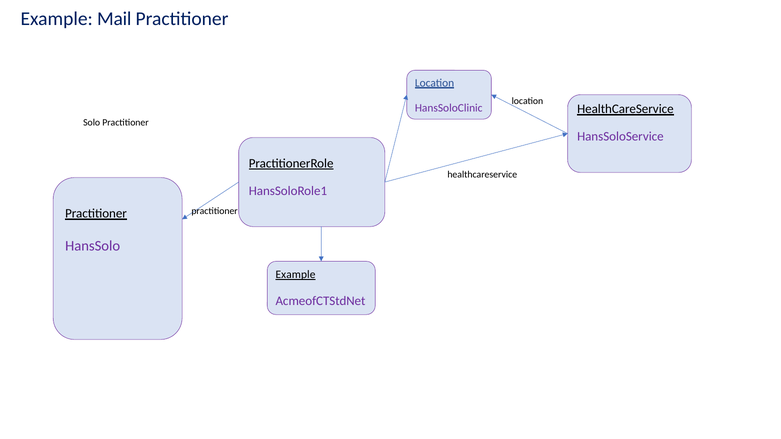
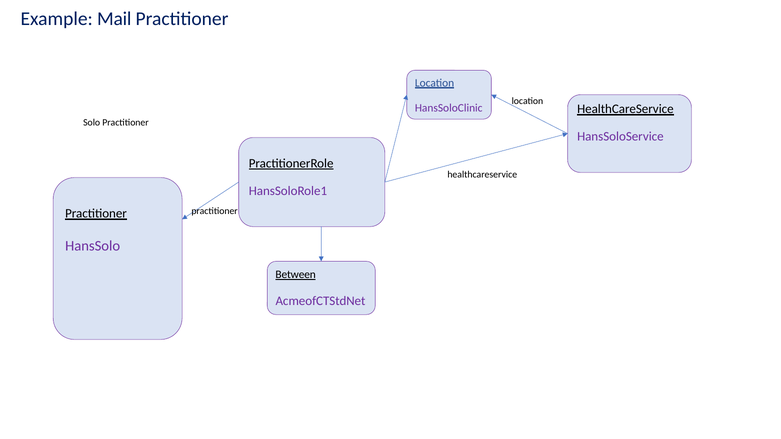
Example: Example -> Between (296, 275)
